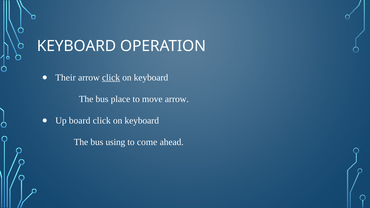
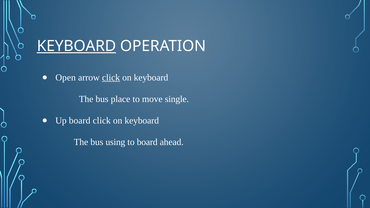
KEYBOARD underline: none -> present (76, 46)
Their: Their -> Open (66, 78)
move arrow: arrow -> single (177, 99)
to come: come -> board (147, 142)
